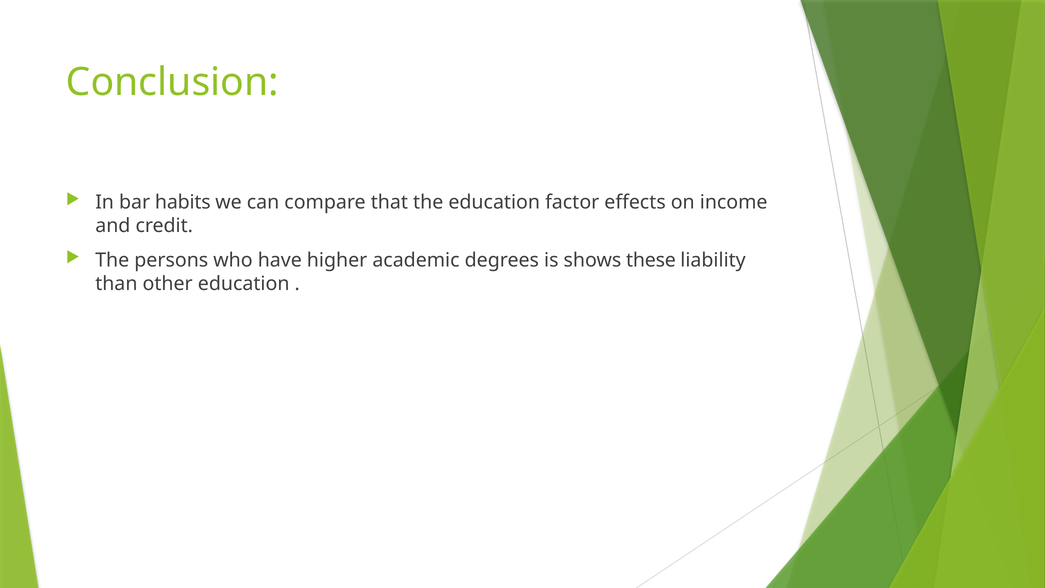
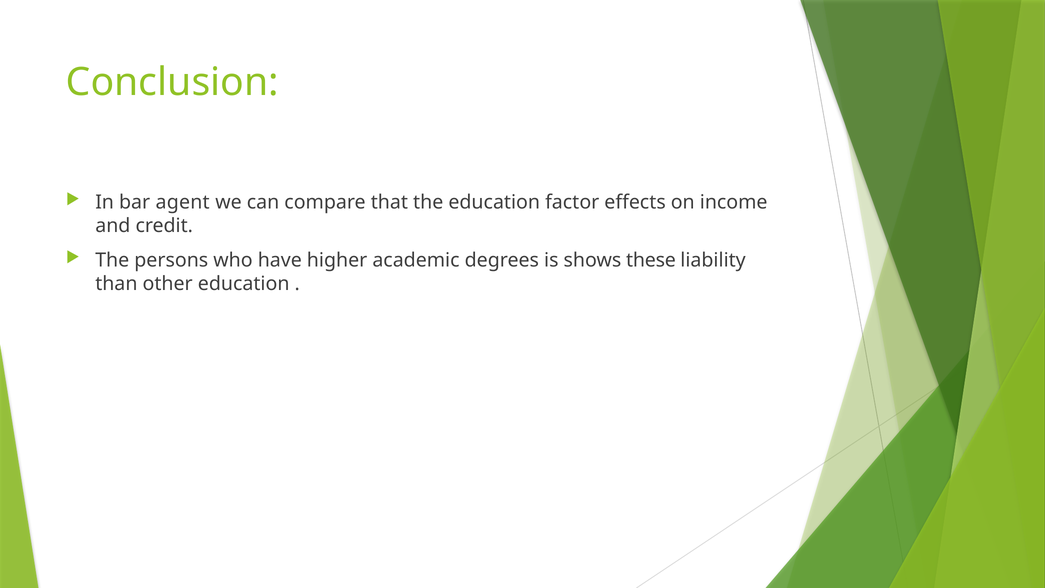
habits: habits -> agent (183, 202)
